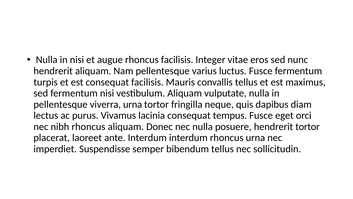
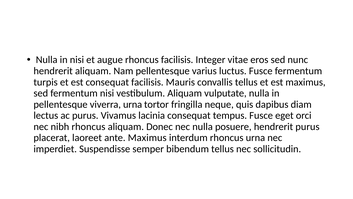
hendrerit tortor: tortor -> purus (307, 126)
ante Interdum: Interdum -> Maximus (147, 138)
